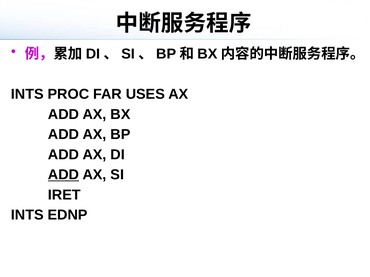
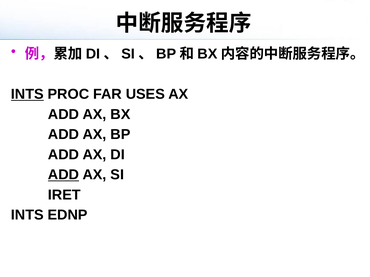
INTS underline: none -> present (27, 94)
